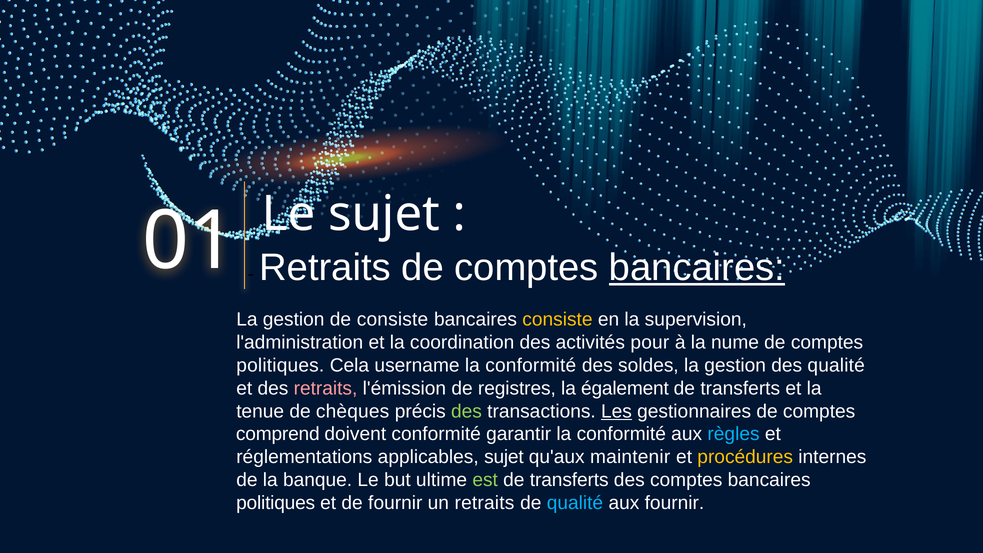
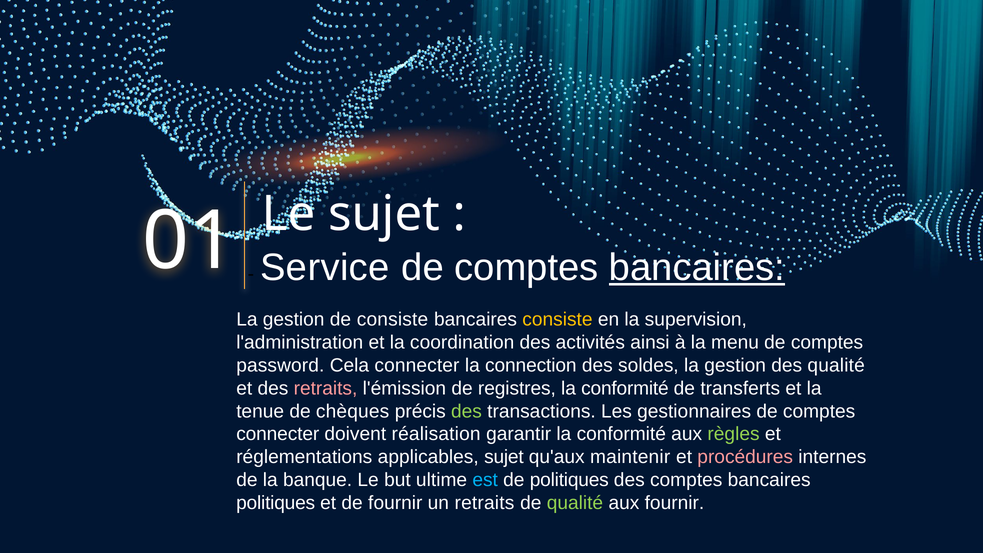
Retraits: Retraits -> Service (325, 268)
pour: pour -> ainsi (650, 342)
nume: nume -> menu (735, 342)
politiques: politiques -> password (280, 365)
Cela username: username -> connecter (417, 365)
conformité: conformité -> connection (531, 365)
également: également -> conformité (625, 388)
Les underline: present -> none (616, 411)
comprend: comprend -> connecter (278, 434)
doivent conformité: conformité -> réalisation (436, 434)
règles colour: light blue -> light green (734, 434)
procédures colour: yellow -> pink (745, 457)
est colour: light green -> light blue (485, 480)
transferts: transferts -> politiques (569, 480)
qualité colour: light blue -> light green (575, 503)
